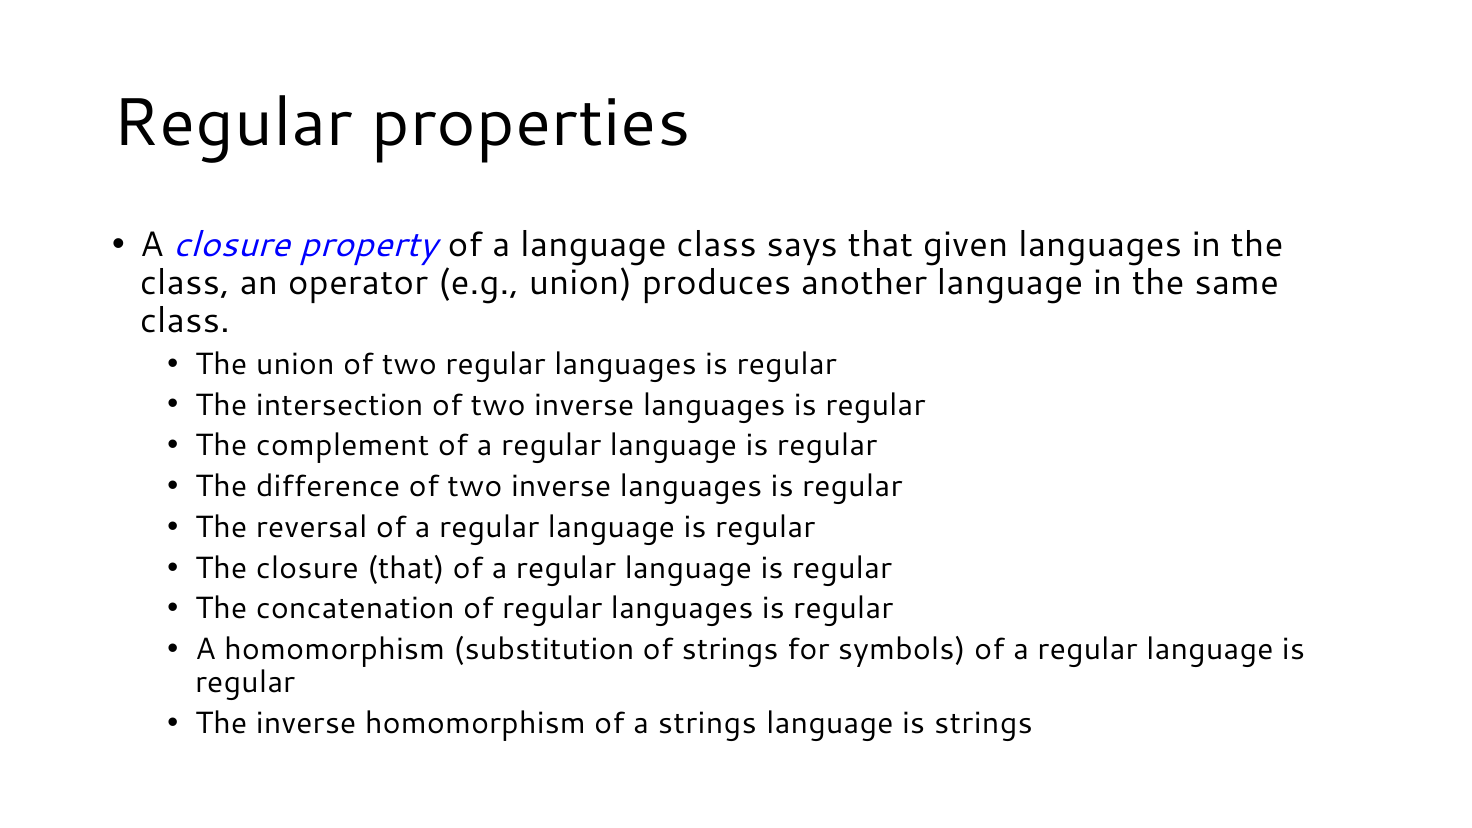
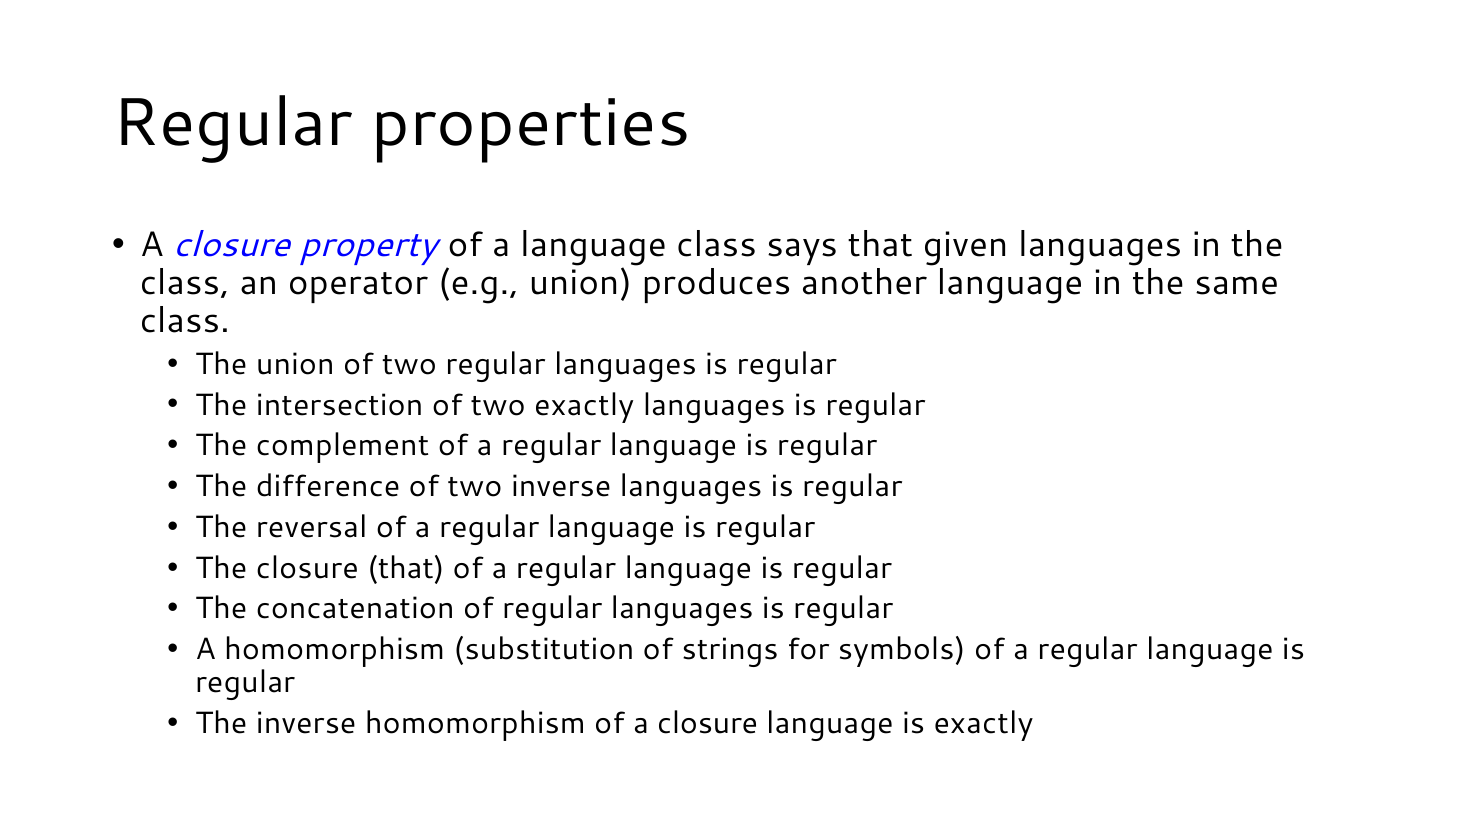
intersection of two inverse: inverse -> exactly (584, 405)
of a strings: strings -> closure (708, 723)
is strings: strings -> exactly (984, 723)
